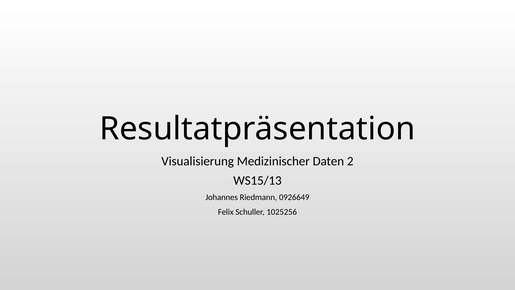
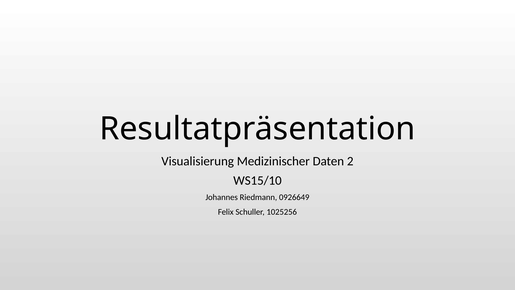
WS15/13: WS15/13 -> WS15/10 (257, 180)
